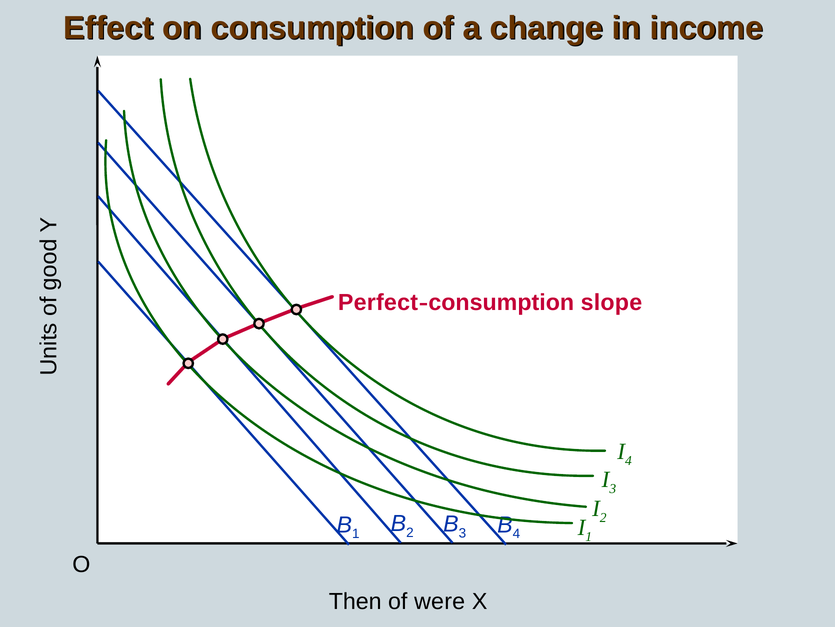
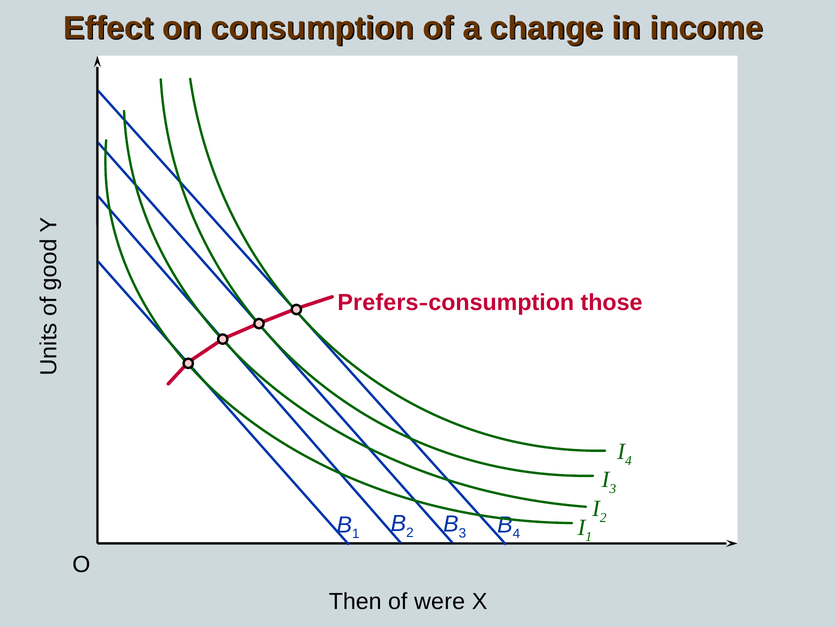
Perfect: Perfect -> Prefers (378, 302)
slope: slope -> those (612, 302)
